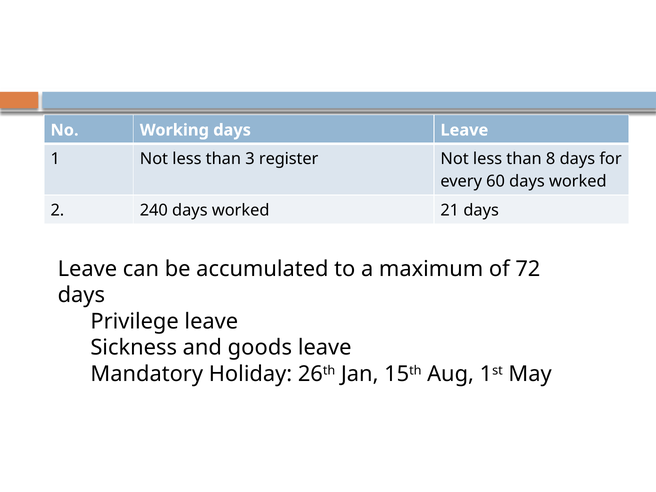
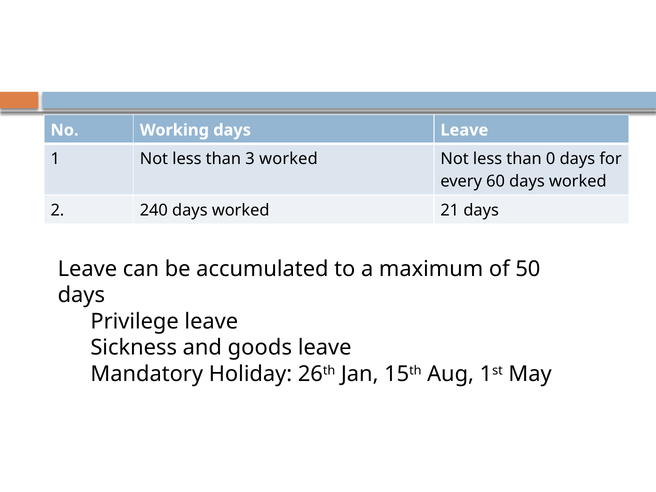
3 register: register -> worked (288, 159)
8: 8 -> 0 (551, 159)
72: 72 -> 50 (528, 269)
